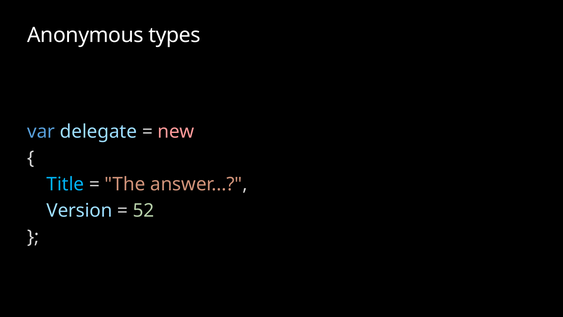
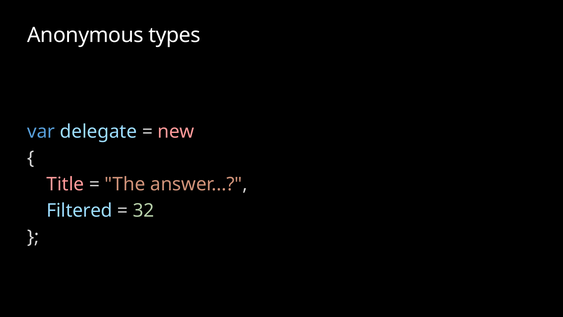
Title colour: light blue -> pink (65, 184)
Version: Version -> Filtered (80, 210)
52: 52 -> 32 (144, 210)
